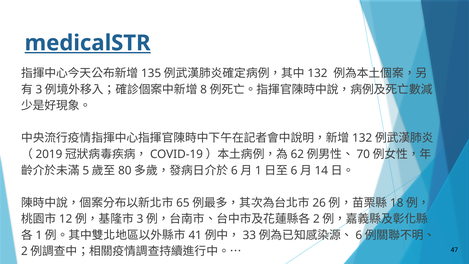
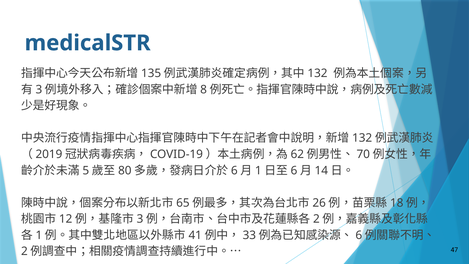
medicalSTR underline: present -> none (88, 43)
